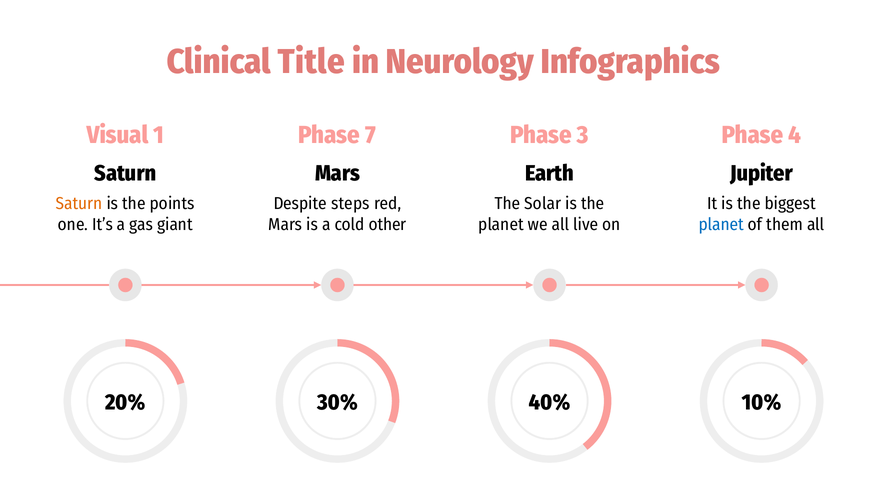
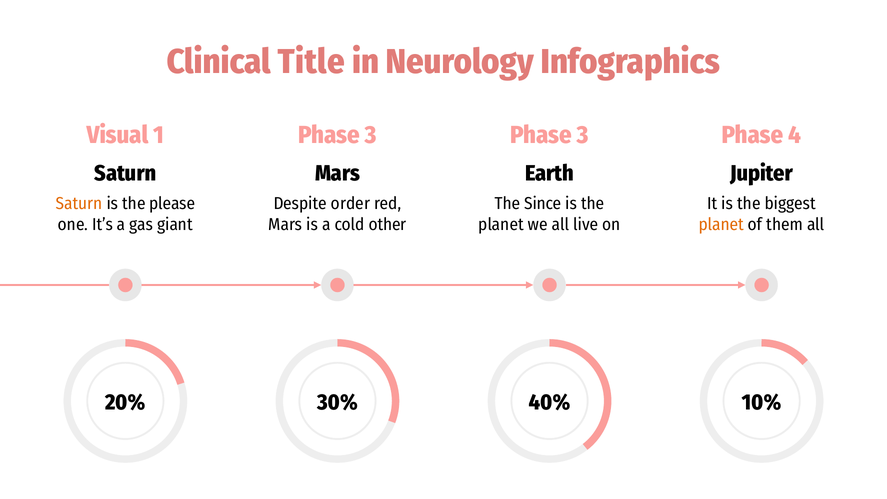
7: 7 -> 3 (371, 135)
points: points -> please (172, 204)
steps: steps -> order (351, 204)
Solar: Solar -> Since (543, 204)
planet colour: blue -> orange (721, 224)
